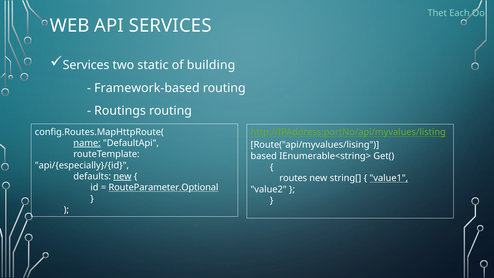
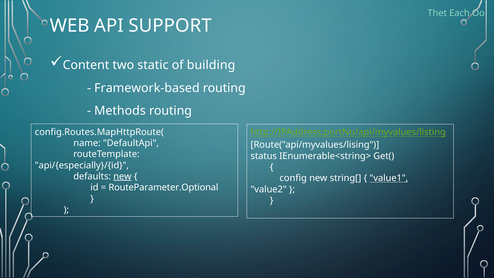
API SERVICES: SERVICES -> SUPPORT (170, 26)
Services: Services -> Content (86, 65)
Routings: Routings -> Methods (120, 111)
name underline: present -> none (87, 143)
based: based -> status (264, 156)
routes: routes -> config (293, 178)
RouteParameter.Optional underline: present -> none (163, 187)
